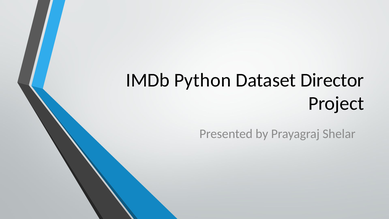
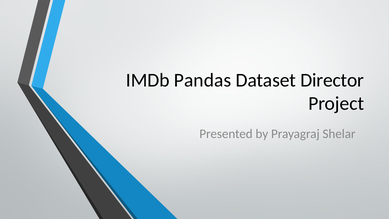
Python: Python -> Pandas (203, 80)
